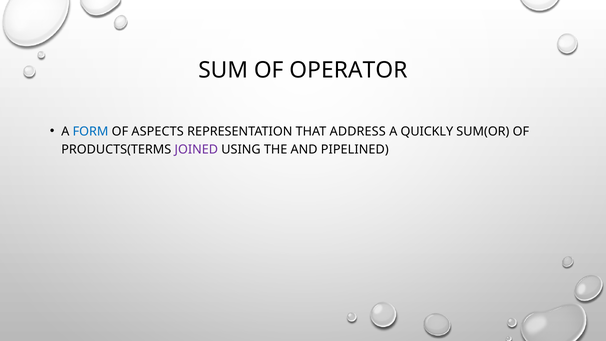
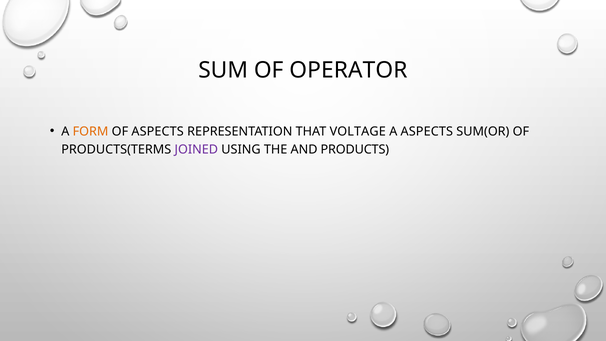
FORM colour: blue -> orange (91, 131)
ADDRESS: ADDRESS -> VOLTAGE (358, 131)
A QUICKLY: QUICKLY -> ASPECTS (427, 131)
PIPELINED: PIPELINED -> PRODUCTS (355, 150)
